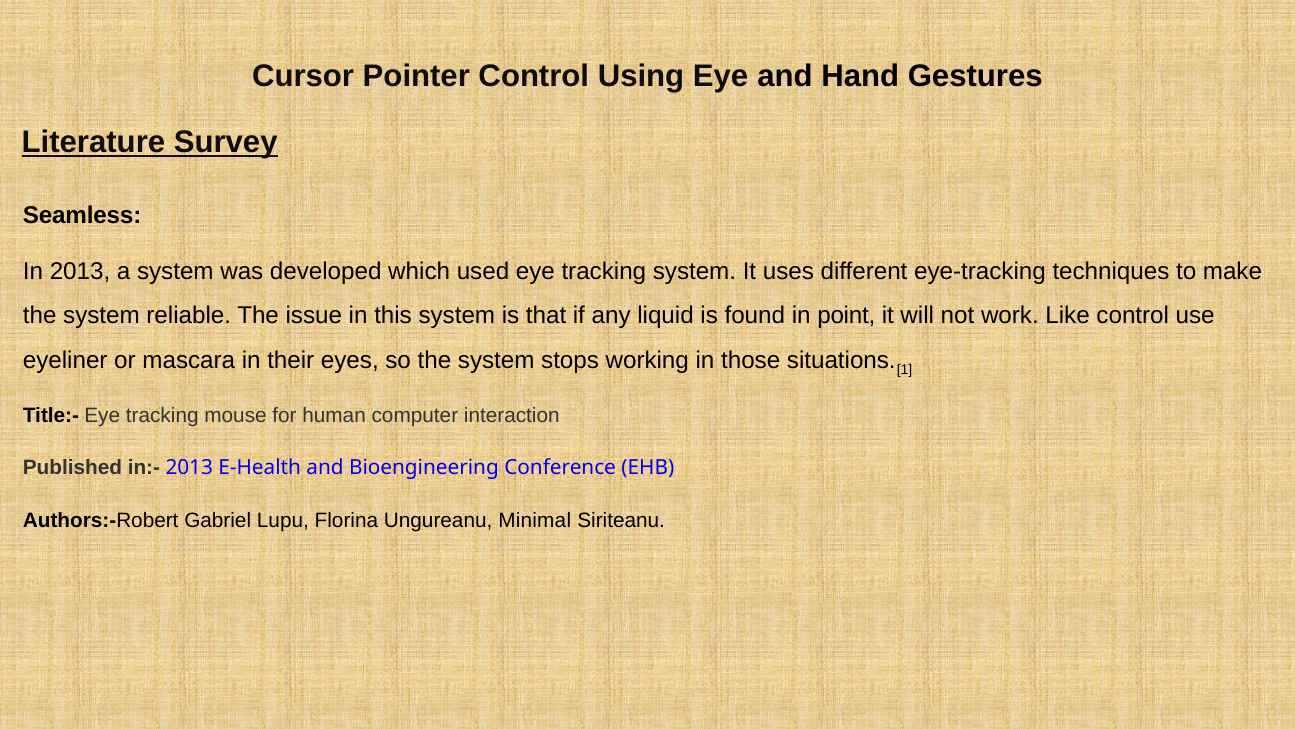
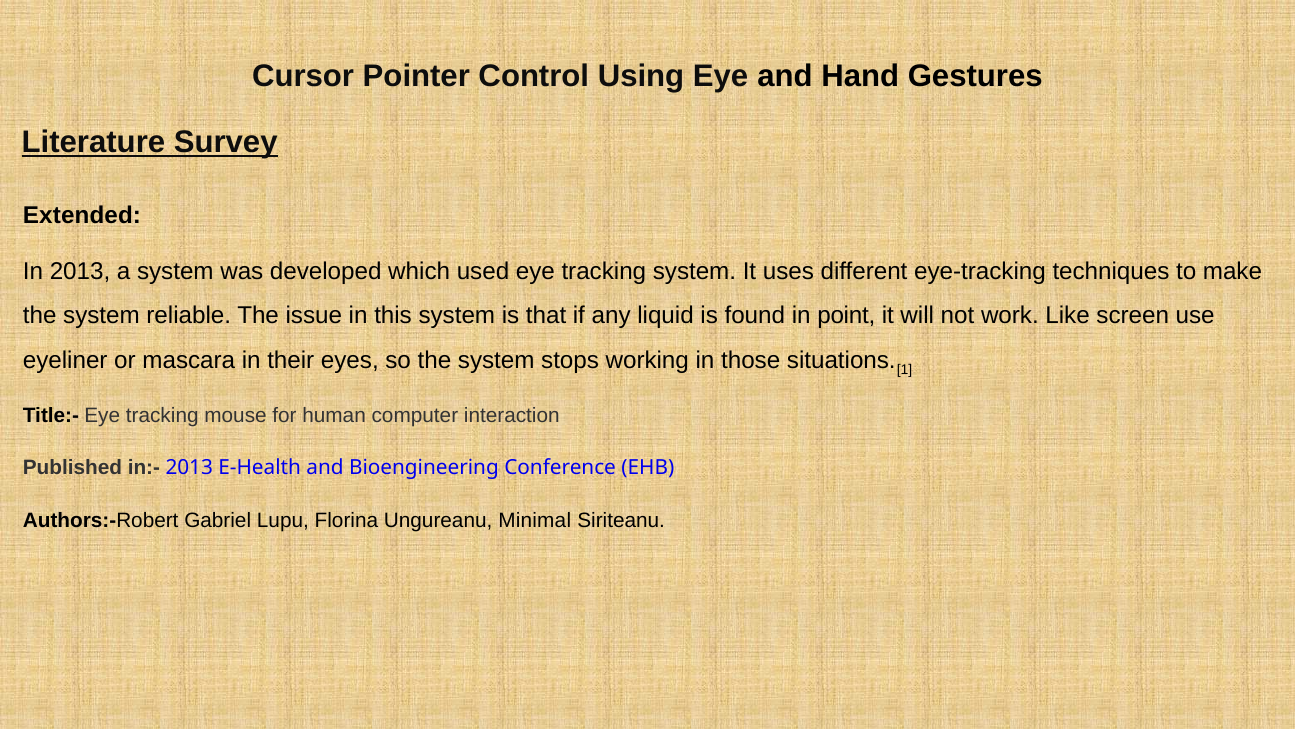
Seamless: Seamless -> Extended (82, 216)
Like control: control -> screen (1133, 315)
